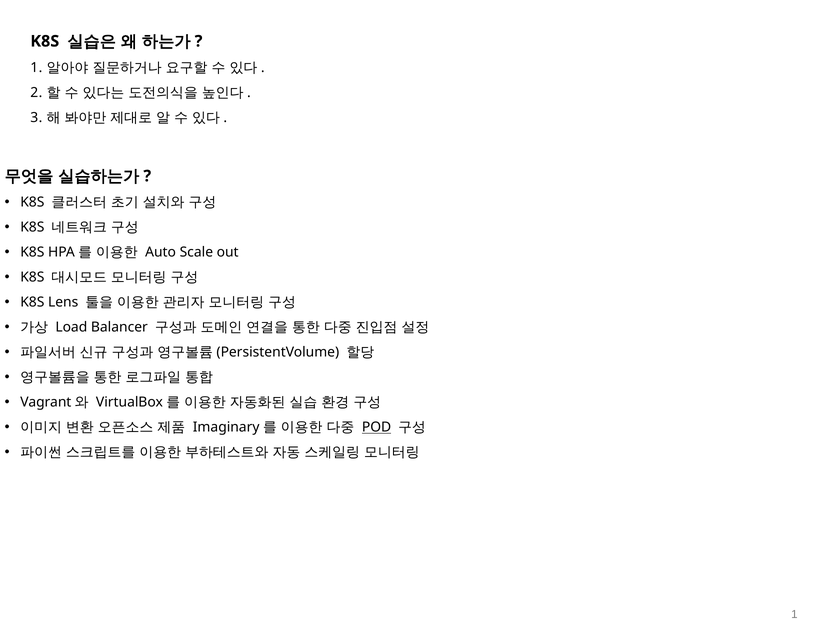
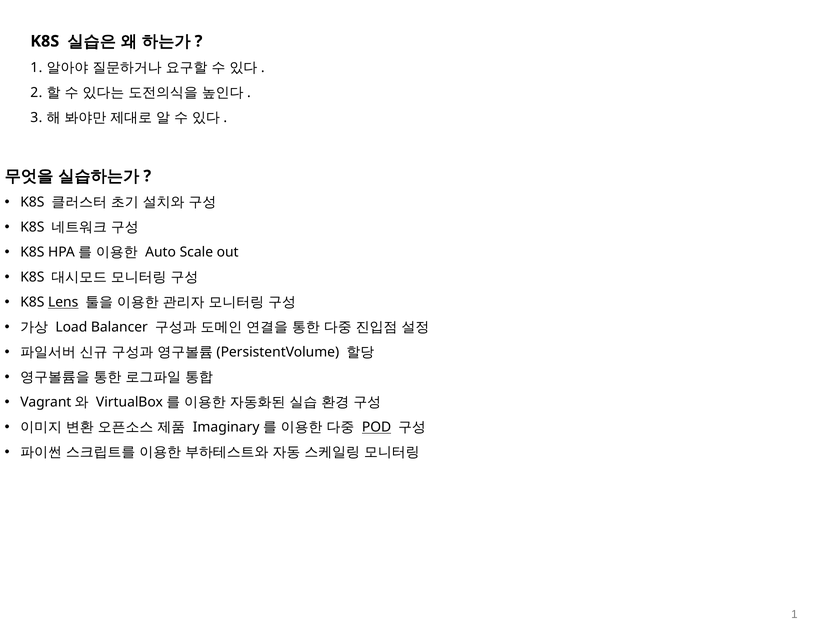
Lens underline: none -> present (63, 302)
